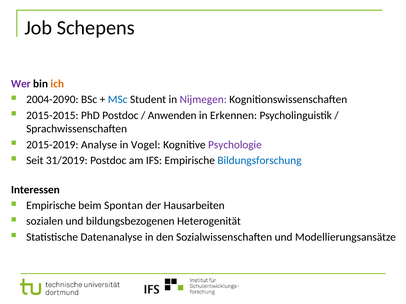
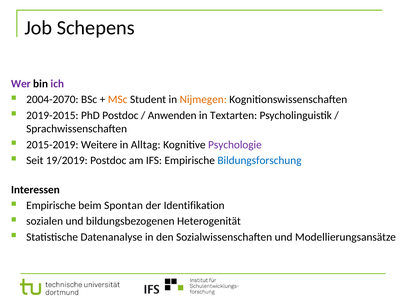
ich colour: orange -> purple (57, 84)
2004-2090: 2004-2090 -> 2004-2070 (52, 100)
MSc colour: blue -> orange (118, 100)
Nijmegen colour: purple -> orange (203, 100)
2015-2015: 2015-2015 -> 2019-2015 (52, 116)
Erkennen: Erkennen -> Textarten (234, 116)
Analyse: Analyse -> Weitere (99, 145)
Vogel: Vogel -> Alltag (146, 145)
31/2019: 31/2019 -> 19/2019 (67, 161)
Hausarbeiten: Hausarbeiten -> Identifikation (194, 206)
